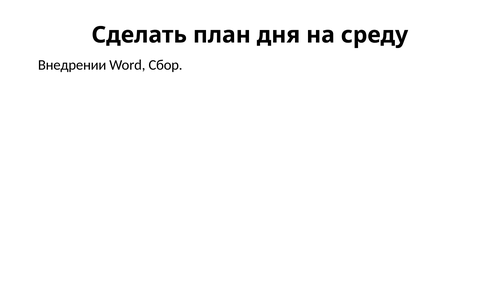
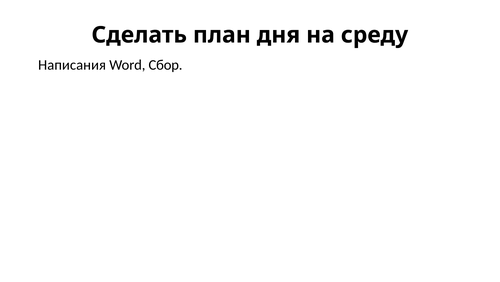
Внедрении: Внедрении -> Написания (72, 65)
